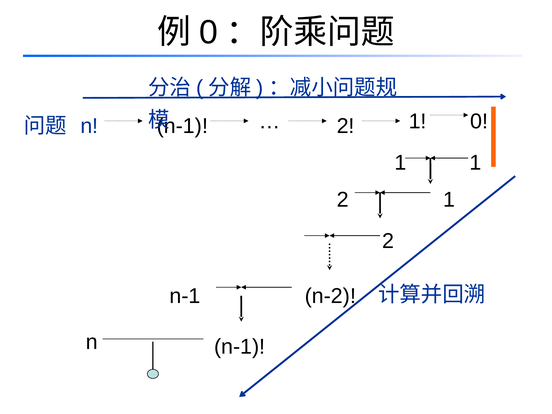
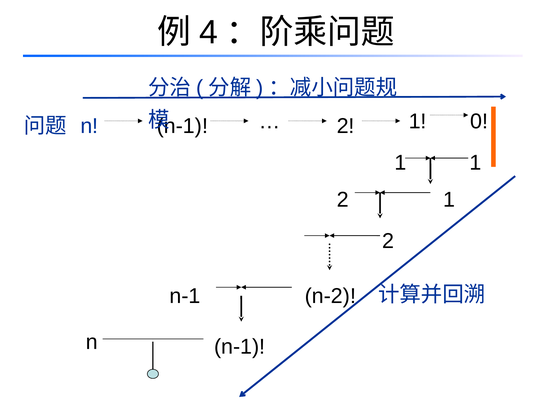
0: 0 -> 4 (208, 32)
